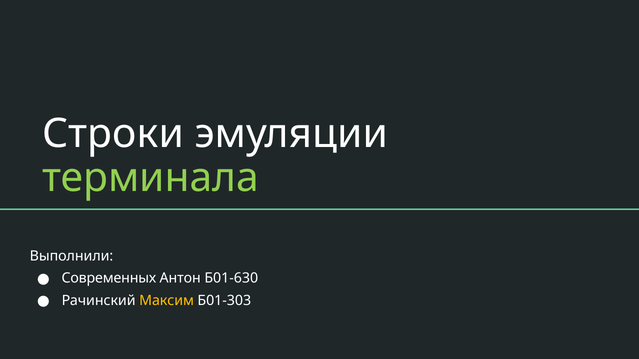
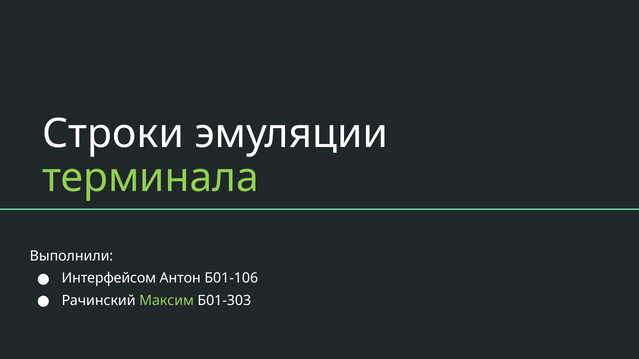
Современных: Современных -> Интерфейсом (109, 279)
Б01-630: Б01-630 -> Б01-106 (231, 279)
Максим colour: yellow -> light green (167, 301)
